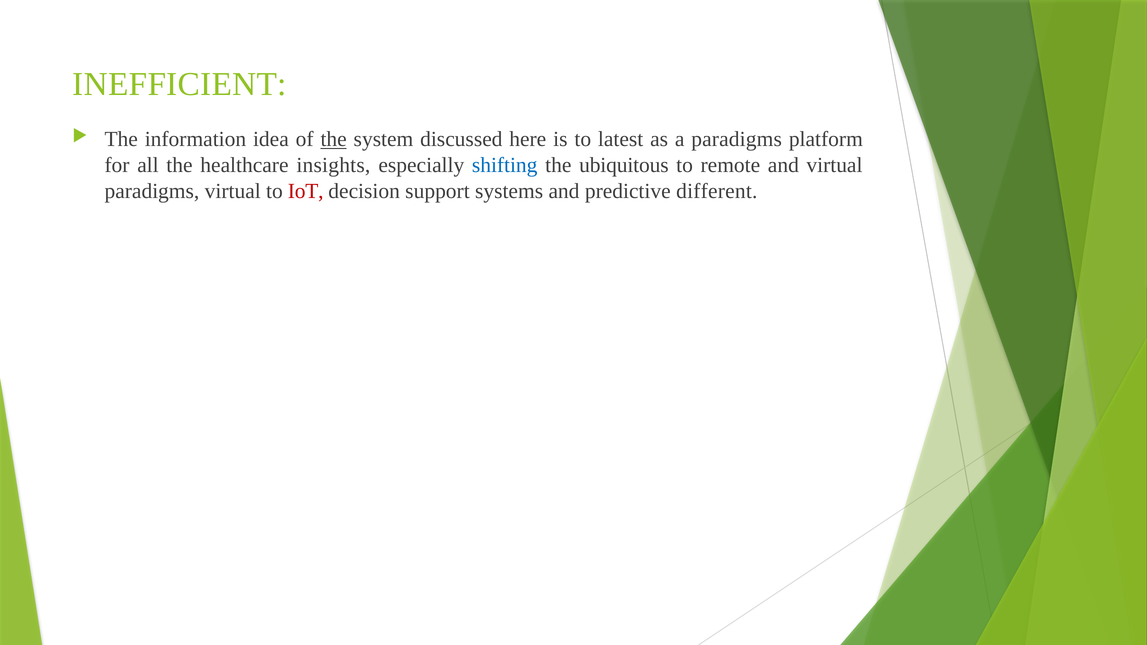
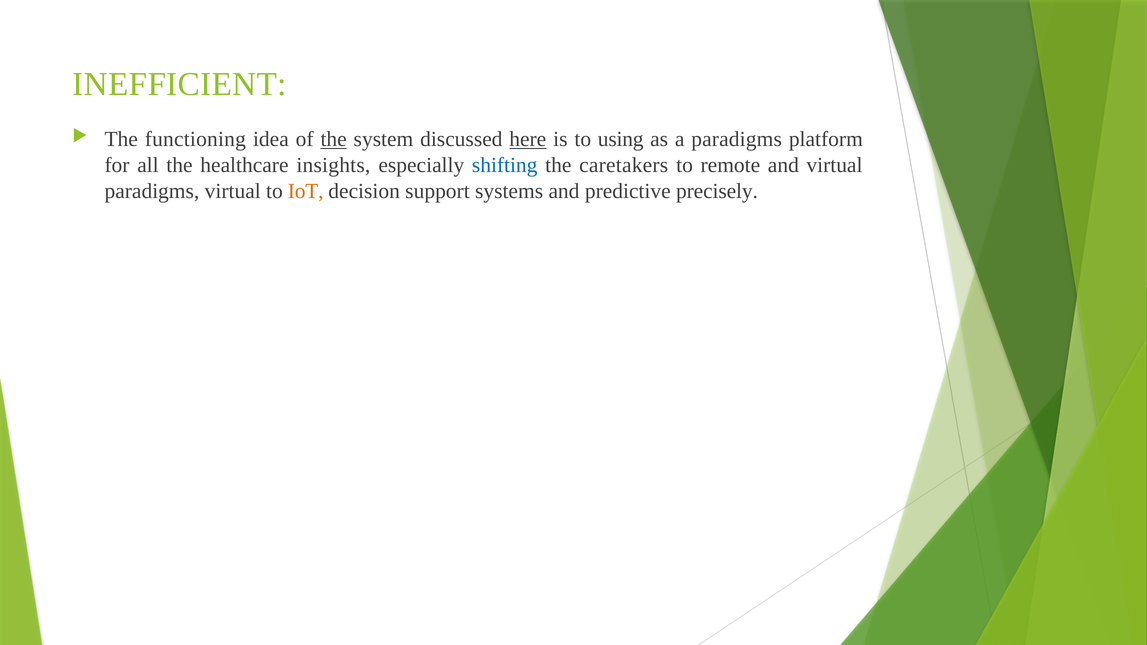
information: information -> functioning (195, 139)
here underline: none -> present (528, 139)
latest: latest -> using (621, 139)
ubiquitous: ubiquitous -> caretakers (624, 165)
IoT colour: red -> orange (306, 191)
different: different -> precisely (717, 191)
